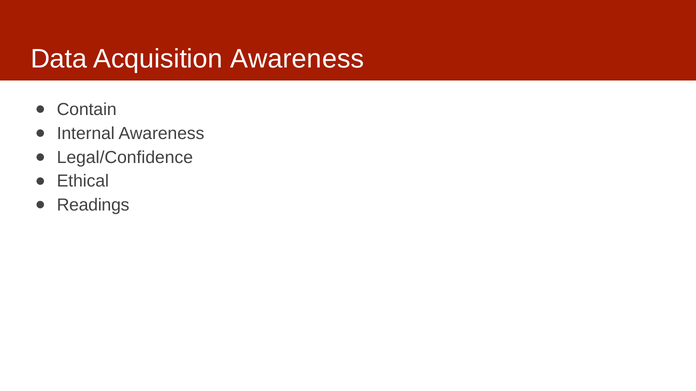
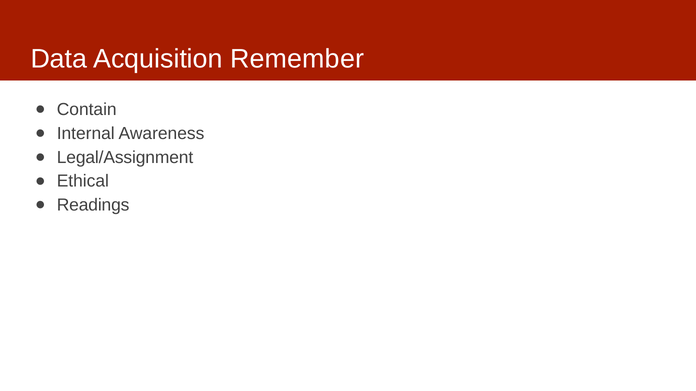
Acquisition Awareness: Awareness -> Remember (297, 59)
Legal/Confidence: Legal/Confidence -> Legal/Assignment (125, 157)
